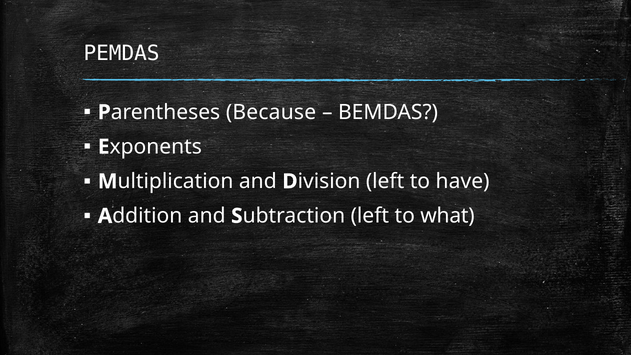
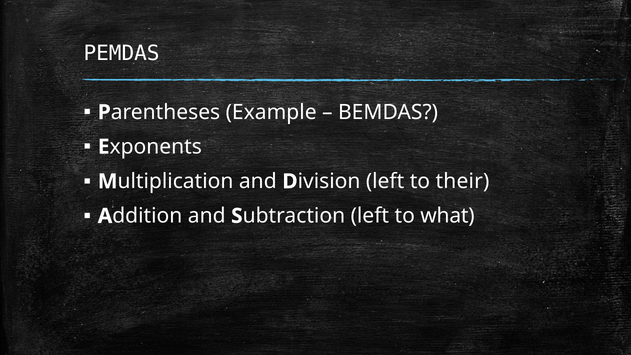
Because: Because -> Example (271, 112)
have: have -> their (462, 181)
